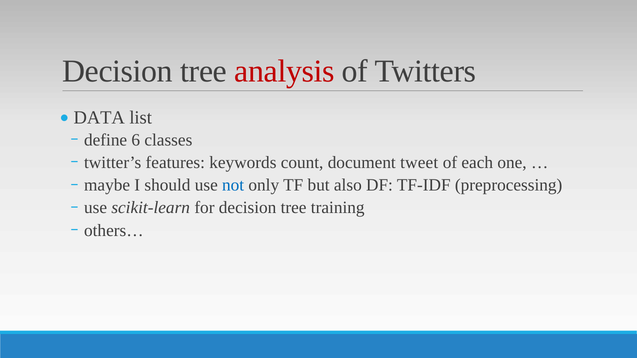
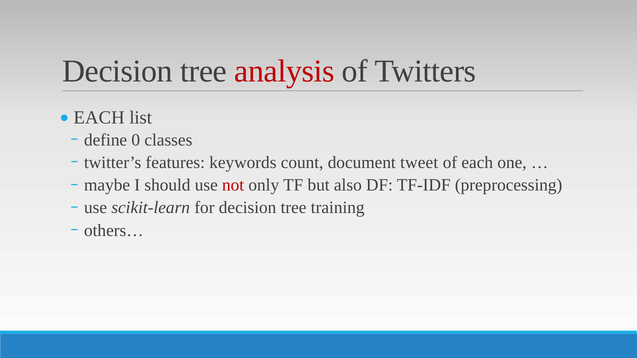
DATA: DATA -> EACH (99, 118)
6: 6 -> 0 (136, 140)
not colour: blue -> red (233, 185)
